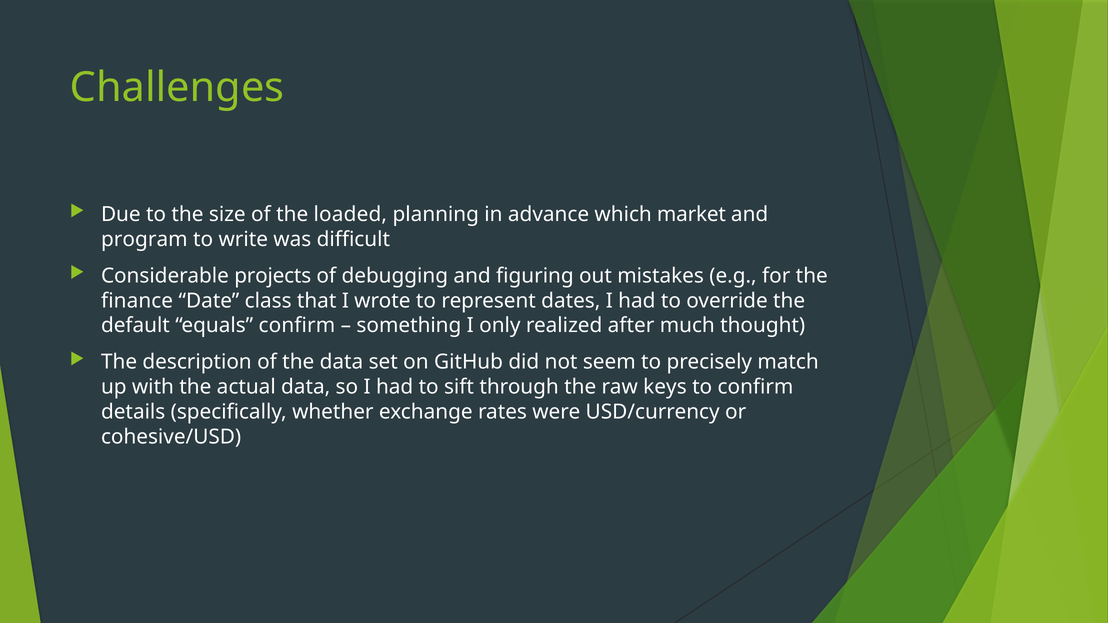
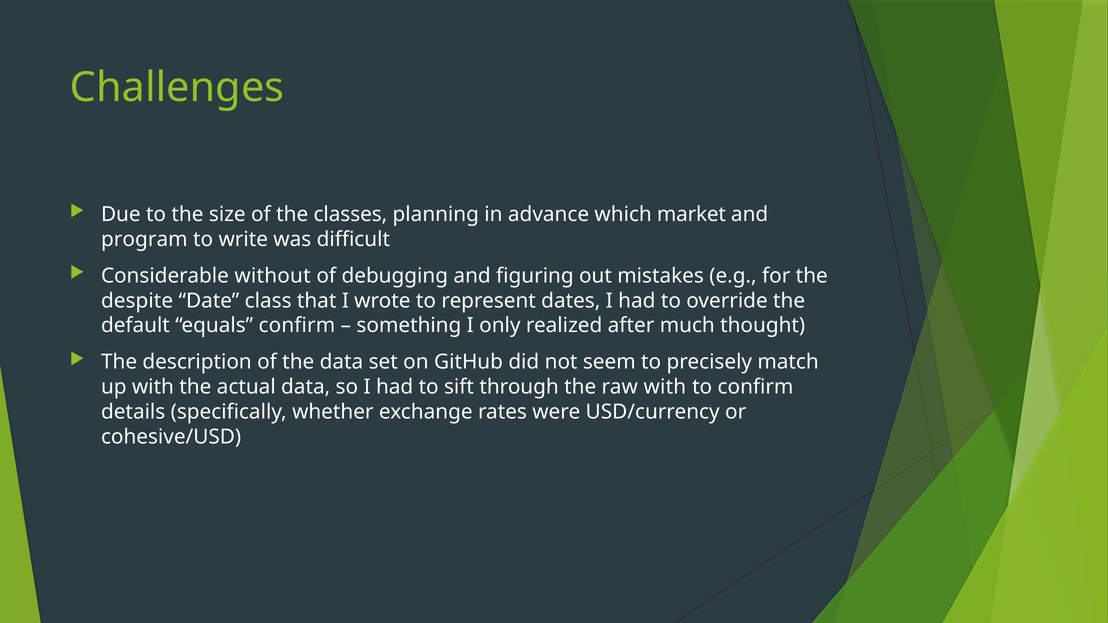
loaded: loaded -> classes (350, 214)
projects: projects -> without (273, 276)
finance: finance -> despite (137, 301)
raw keys: keys -> with (665, 387)
